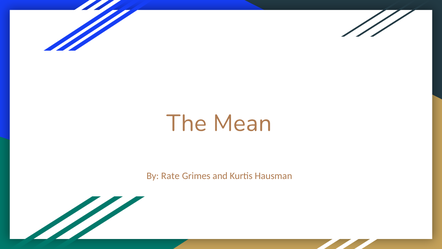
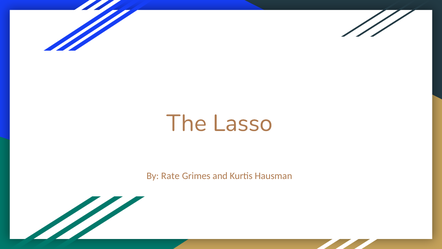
Mean: Mean -> Lasso (243, 123)
